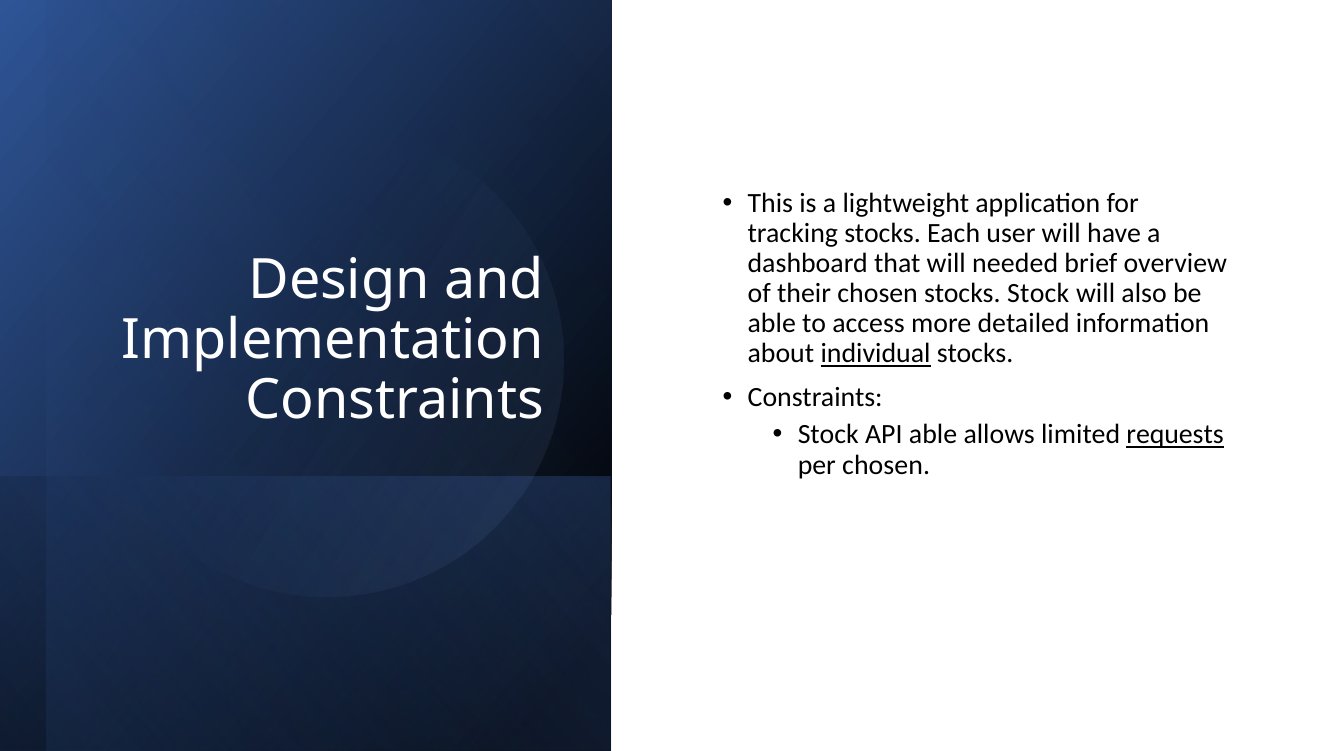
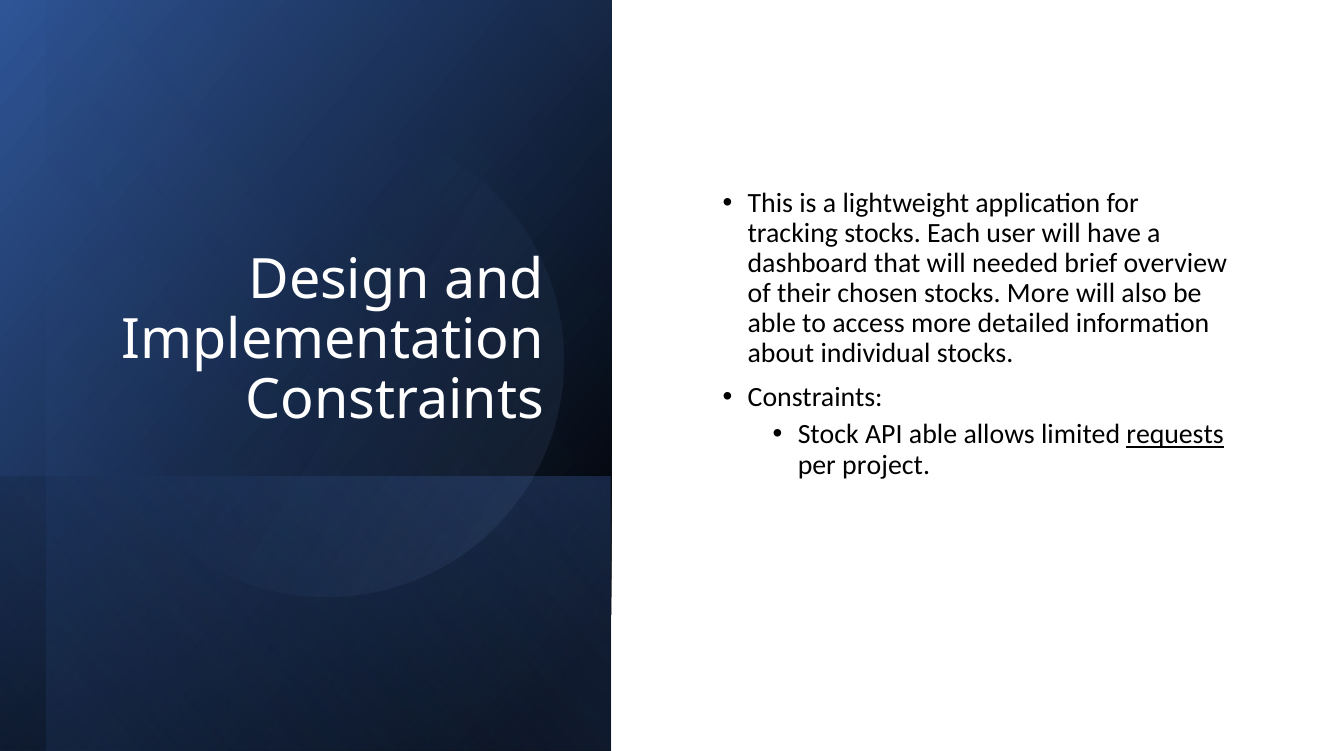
stocks Stock: Stock -> More (1038, 294)
individual underline: present -> none (876, 354)
per chosen: chosen -> project (886, 465)
